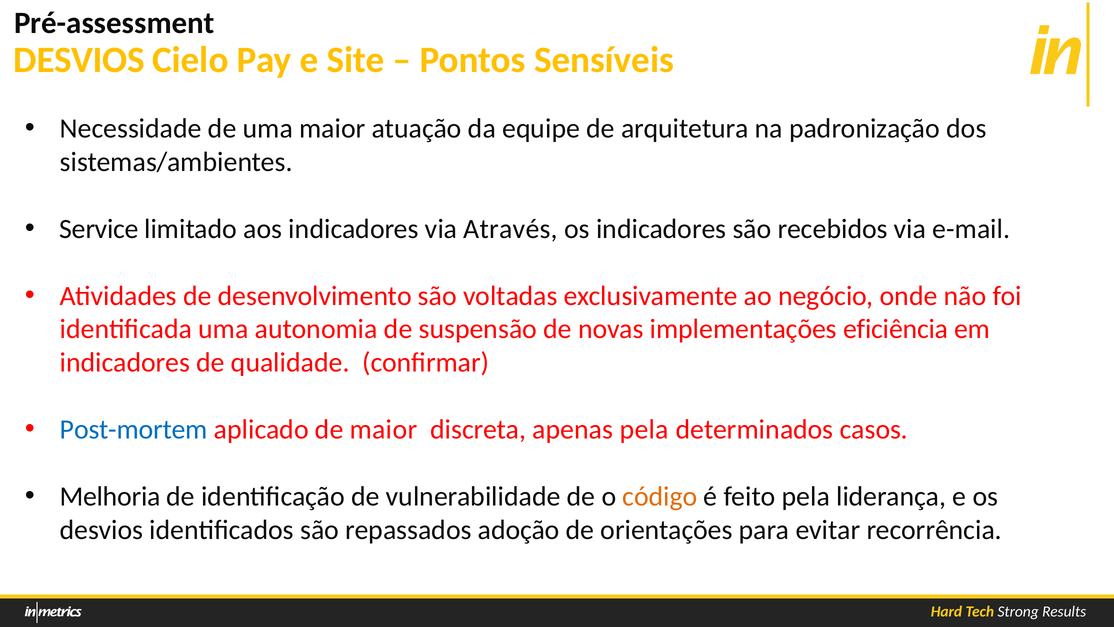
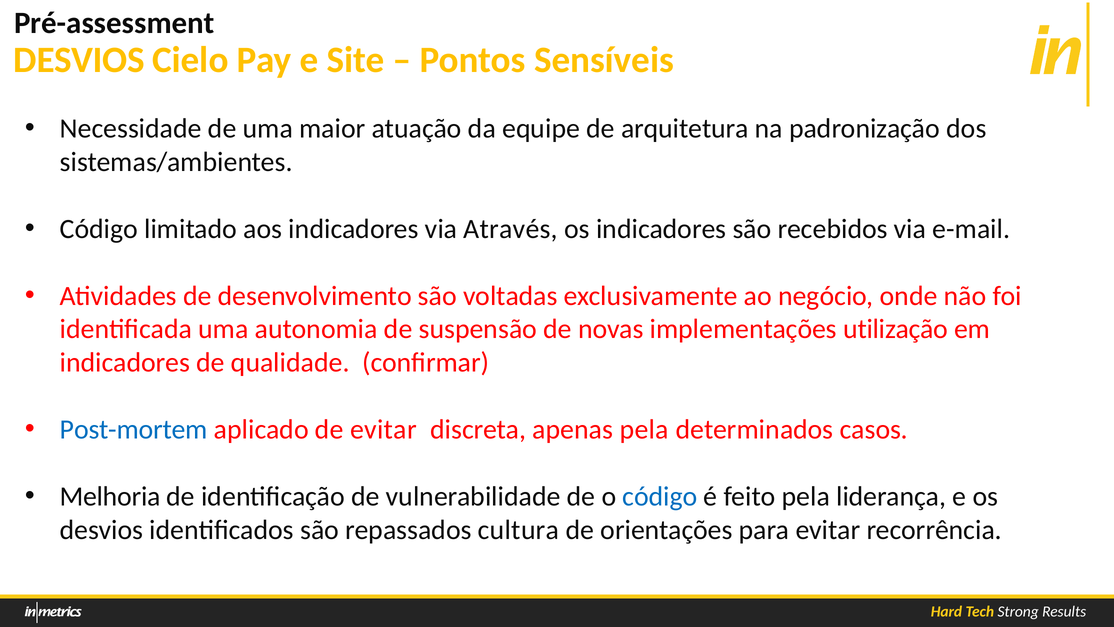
Service: Service -> Código (99, 229)
eficiência: eficiência -> utilização (896, 329)
de maior: maior -> evitar (384, 429)
código colour: orange -> blue (660, 496)
adoção: adoção -> cultura (519, 530)
